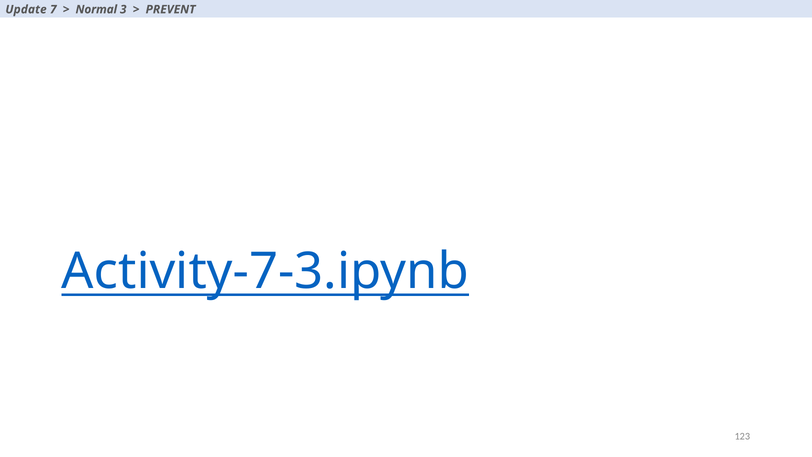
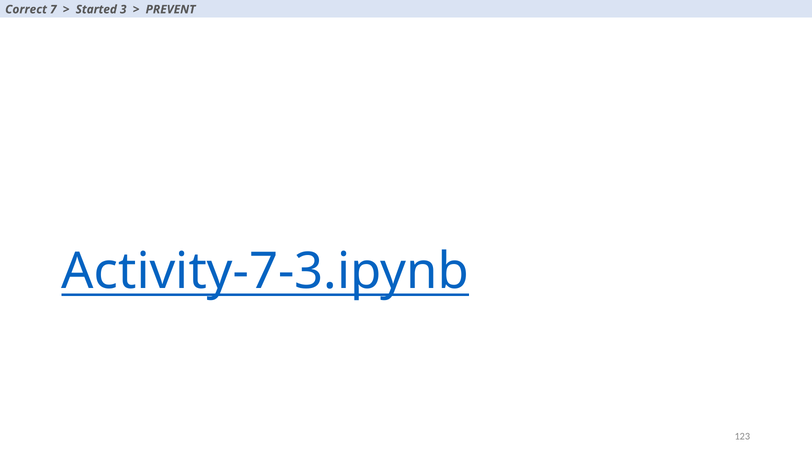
Update: Update -> Correct (26, 9)
Normal: Normal -> Started (96, 9)
